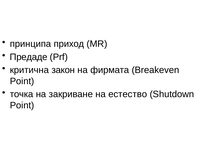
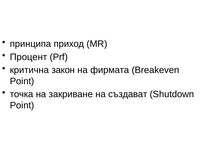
Предаде: Предаде -> Процент (29, 57)
естество: естество -> създават (128, 94)
